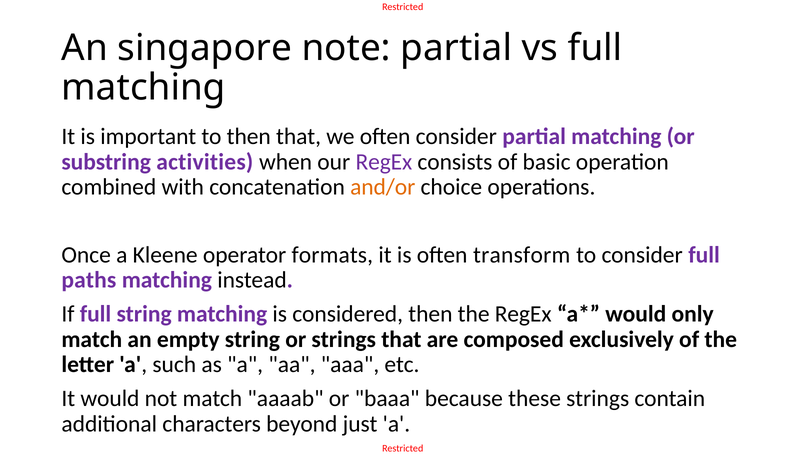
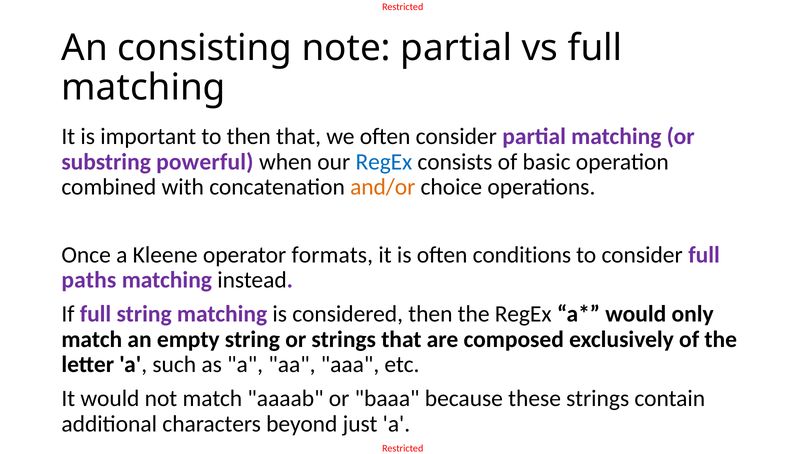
singapore: singapore -> consisting (205, 48)
activities: activities -> powerful (205, 162)
RegEx colour: purple -> blue (384, 162)
transform: transform -> conditions (522, 254)
